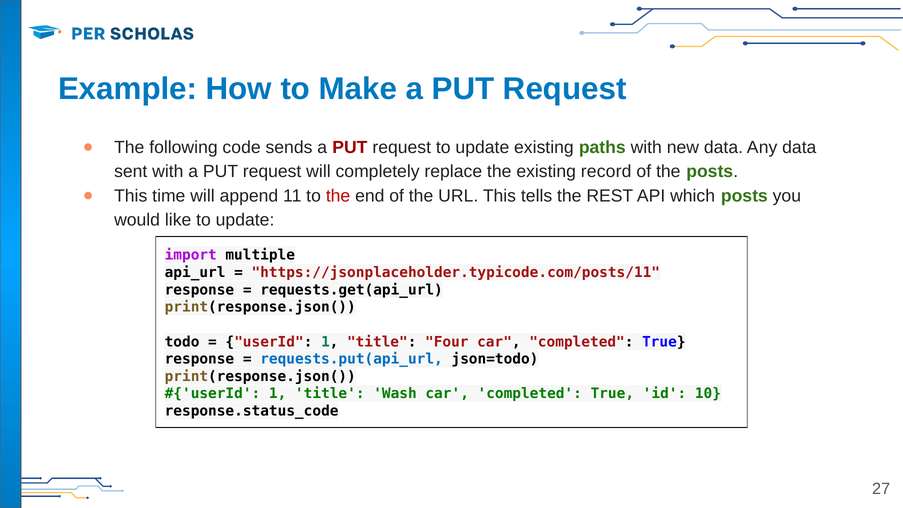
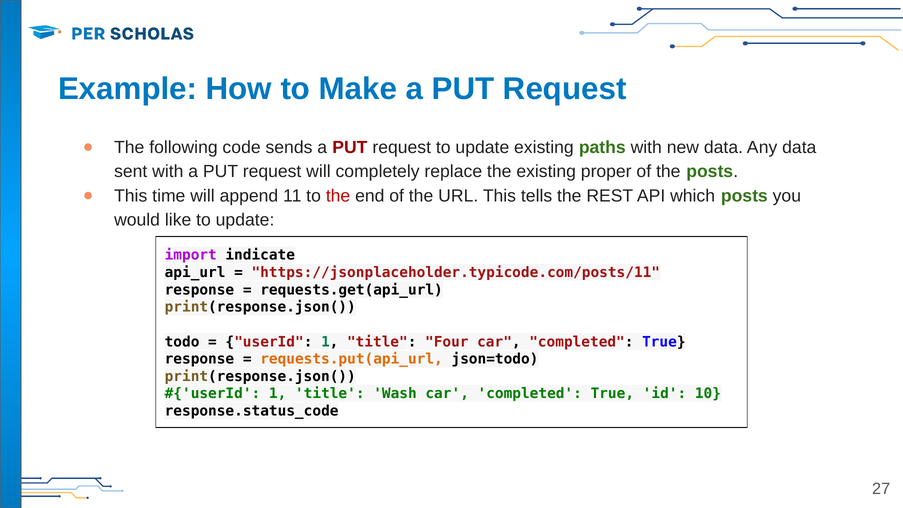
record: record -> proper (606, 171)
multiple: multiple -> indicate (260, 255)
requests.put(api_url colour: blue -> orange (352, 359)
